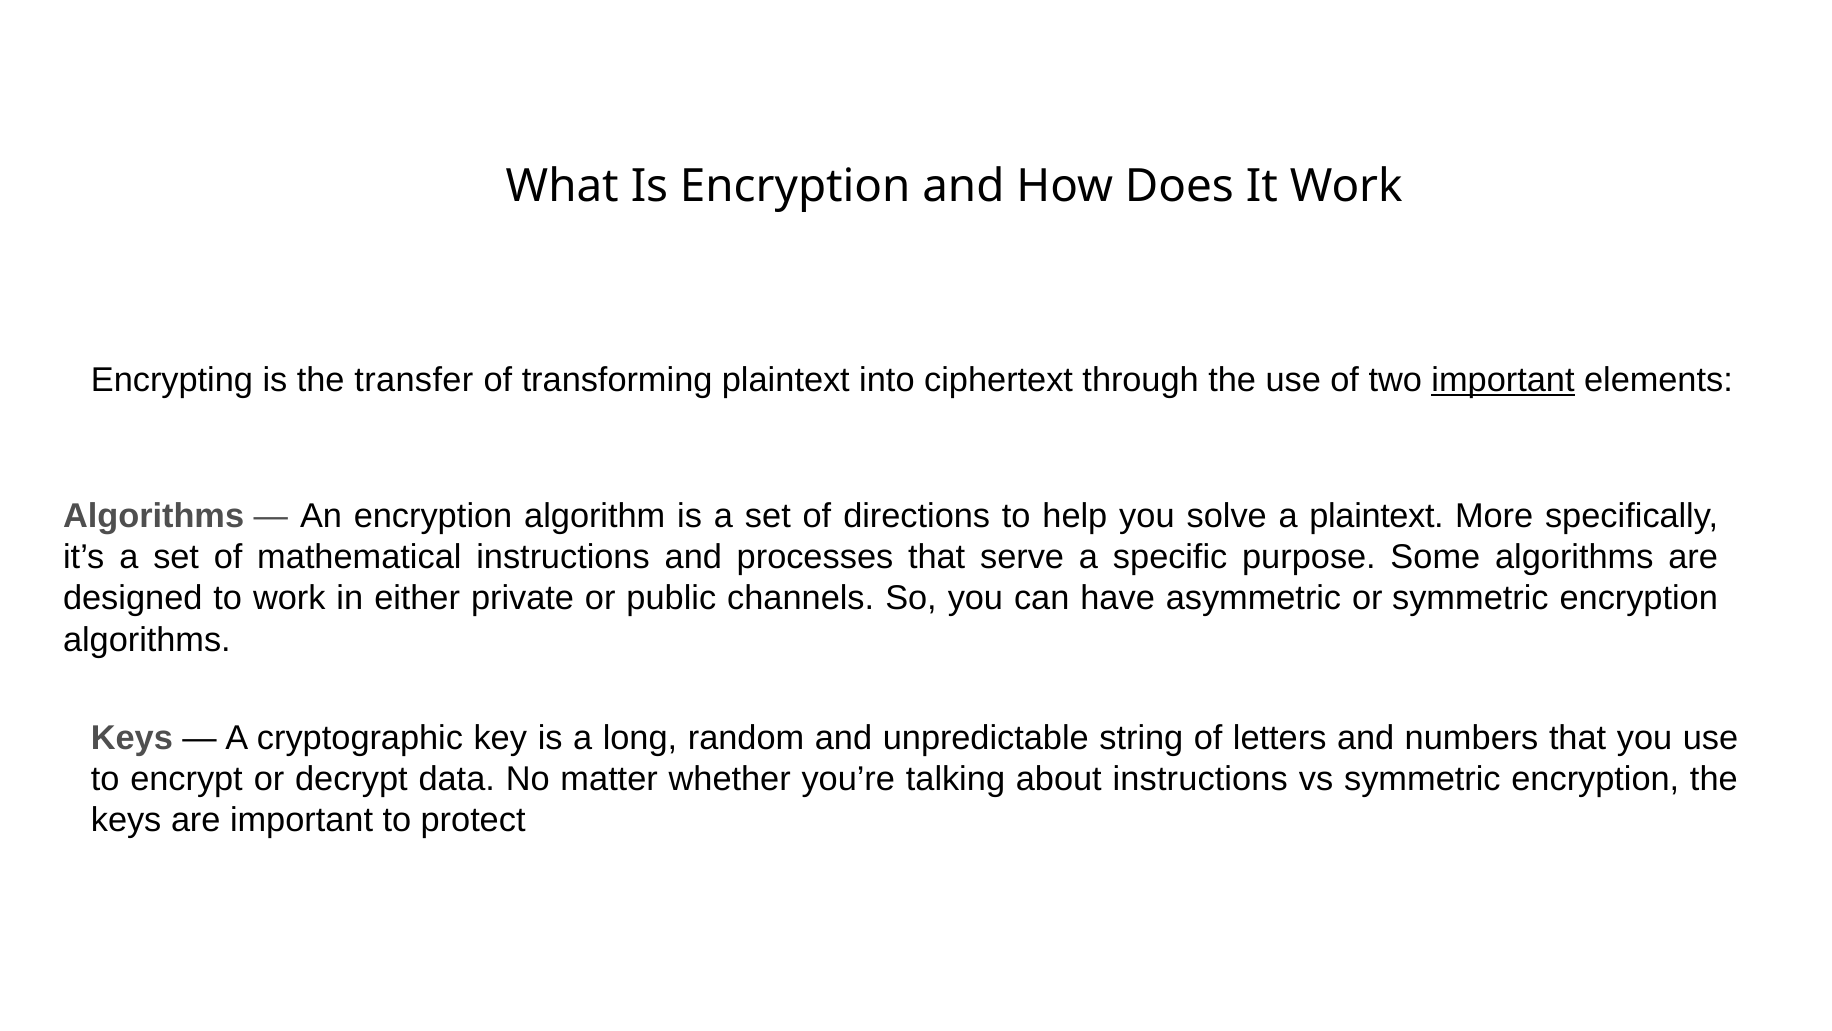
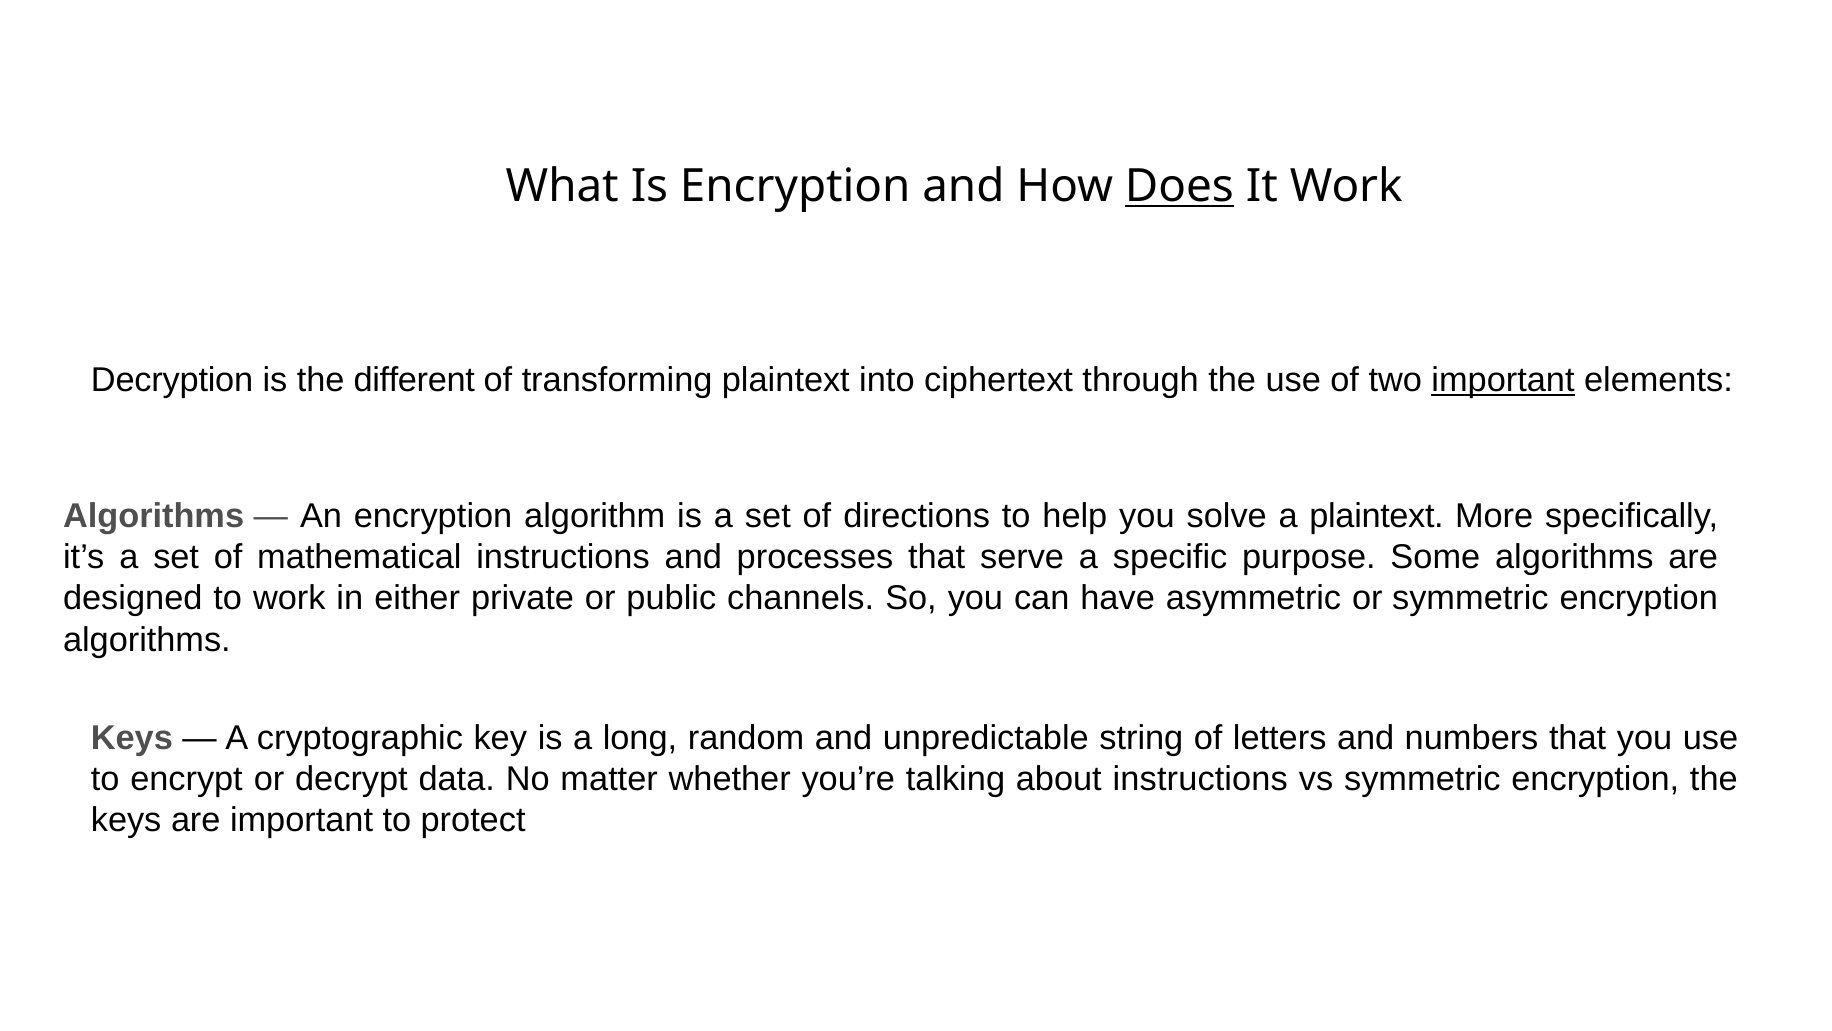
Does underline: none -> present (1179, 186)
Encrypting: Encrypting -> Decryption (172, 380)
transfer: transfer -> different (414, 380)
